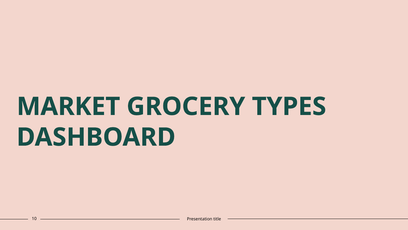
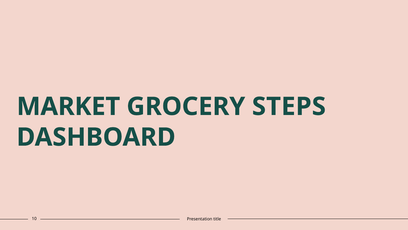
TYPES: TYPES -> STEPS (289, 106)
